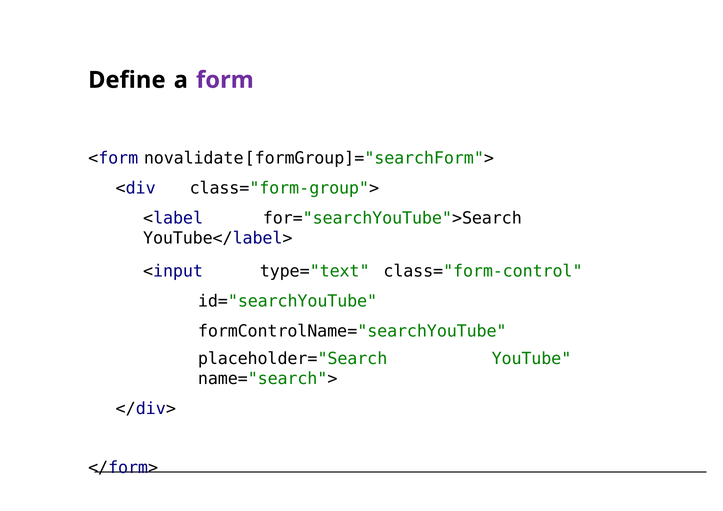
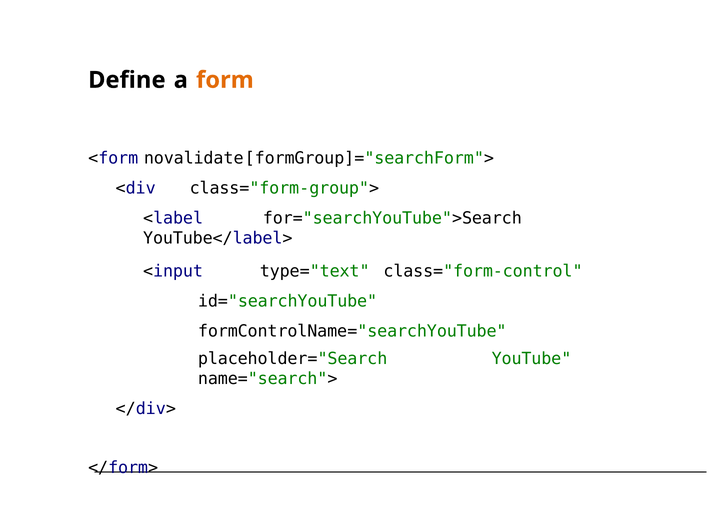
form colour: purple -> orange (225, 80)
